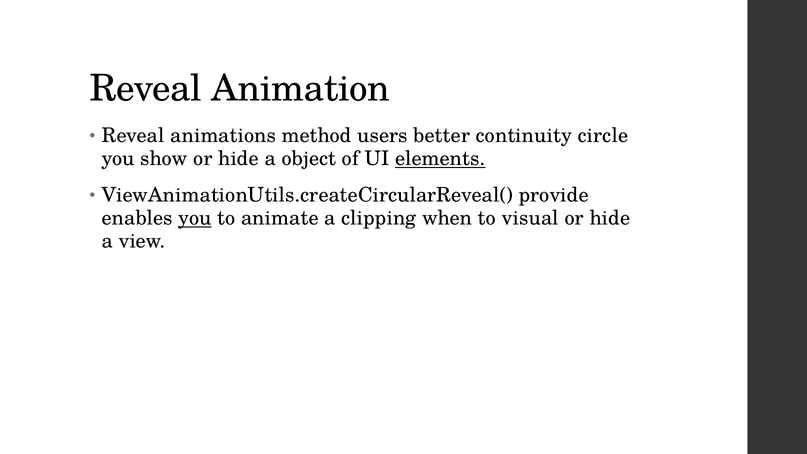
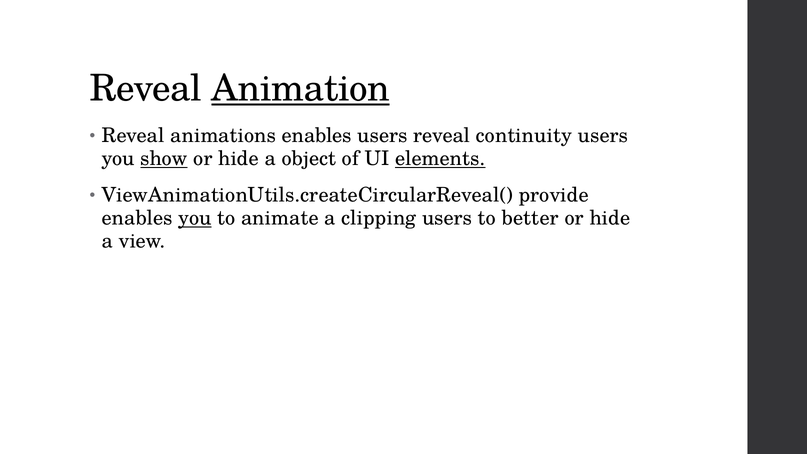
Animation underline: none -> present (301, 89)
animations method: method -> enables (317, 136)
users better: better -> reveal (442, 136)
continuity circle: circle -> users (603, 136)
show underline: none -> present (164, 159)
clipping when: when -> users (447, 218)
visual: visual -> better (530, 218)
